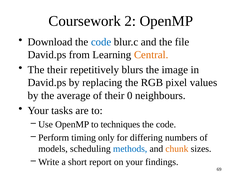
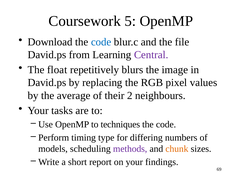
2: 2 -> 5 (130, 21)
Central colour: orange -> purple (151, 55)
The their: their -> float (57, 70)
0: 0 -> 2 (130, 96)
only: only -> type (106, 138)
methods colour: blue -> purple (130, 149)
